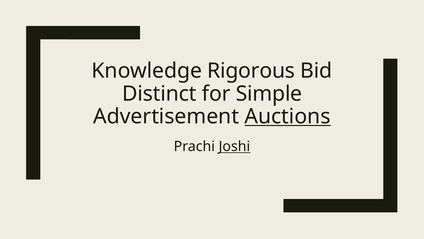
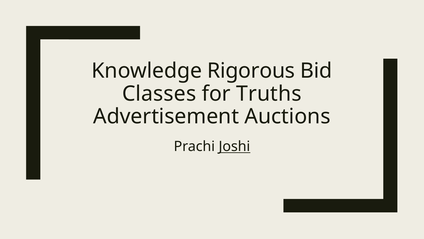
Distinct: Distinct -> Classes (159, 93)
Simple: Simple -> Truths (269, 93)
Auctions underline: present -> none (288, 116)
